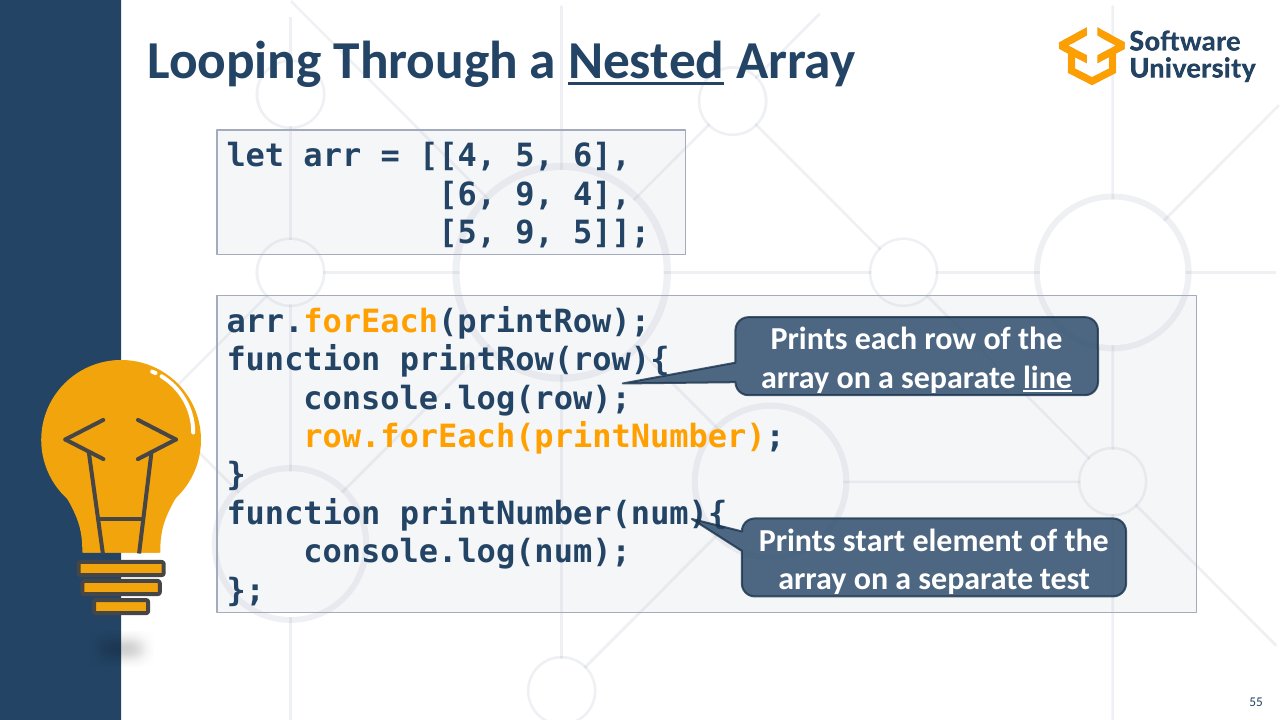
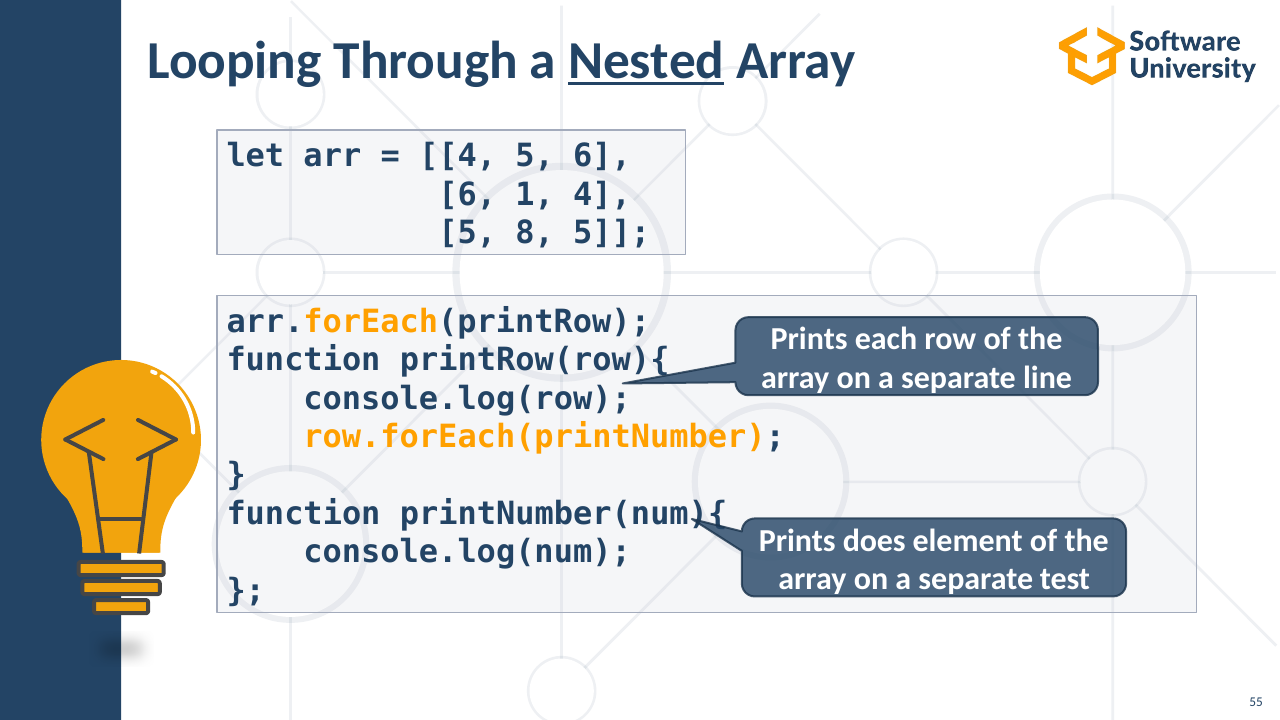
6 9: 9 -> 1 (535, 195)
5 9: 9 -> 8 (535, 233)
line underline: present -> none (1048, 378)
start: start -> does (874, 540)
